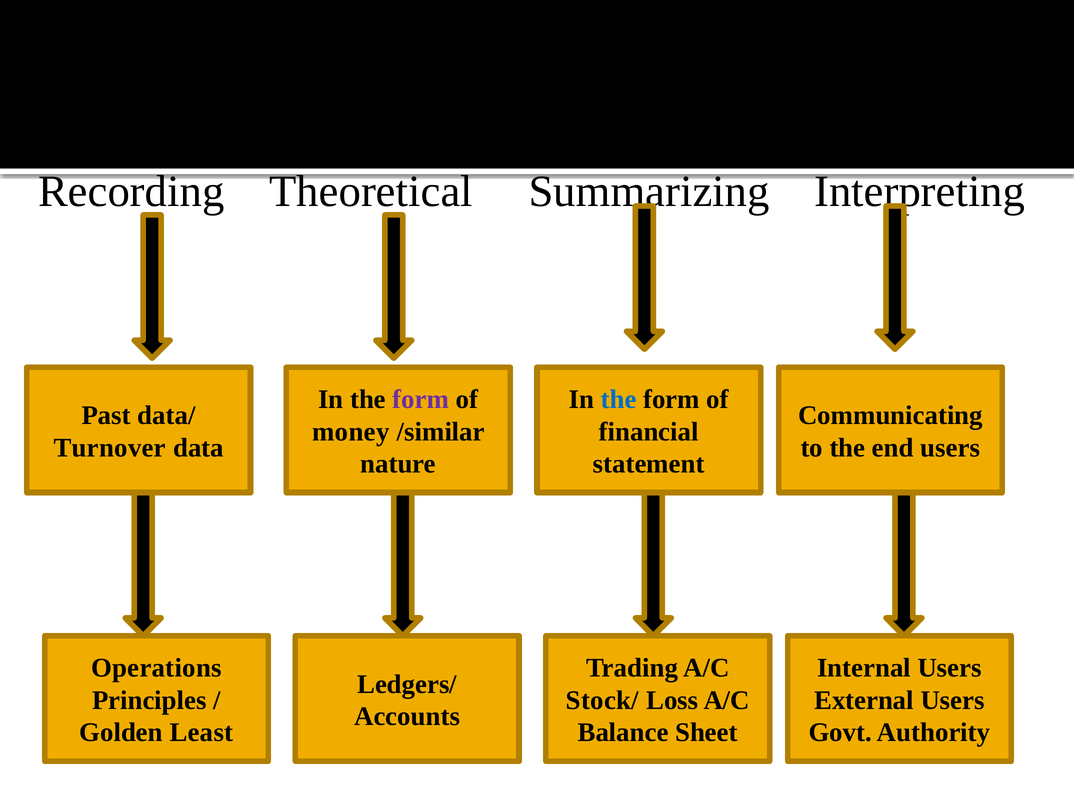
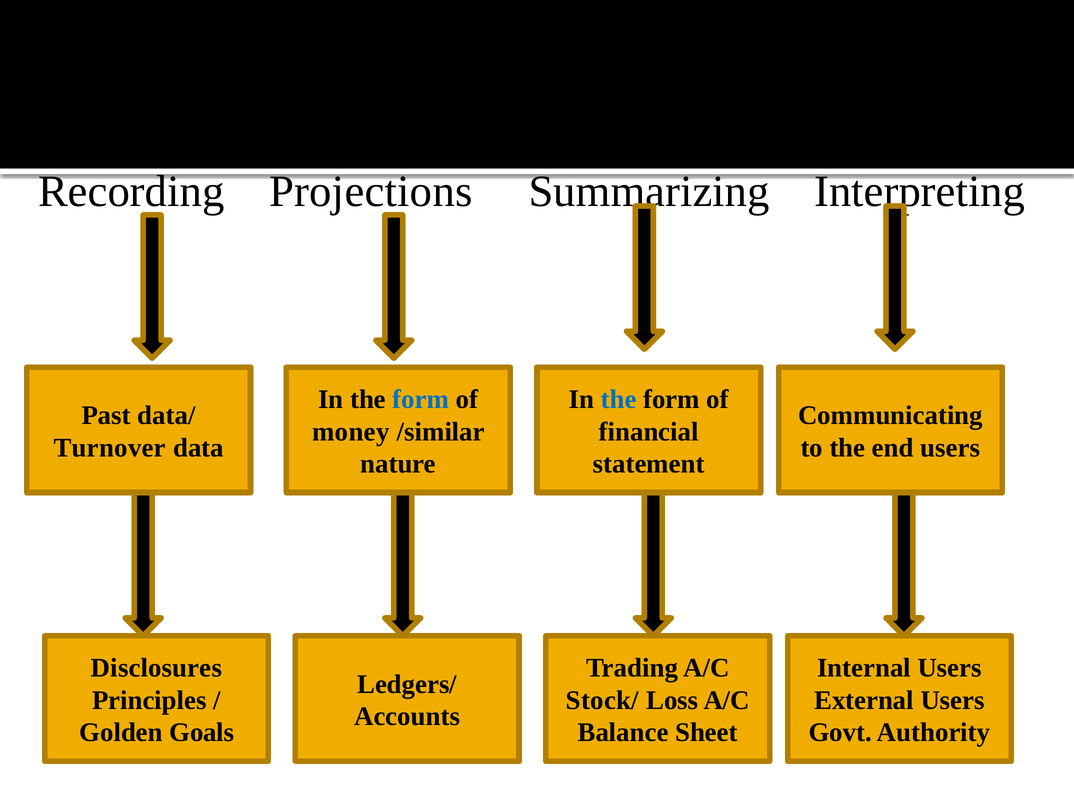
Theoretical: Theoretical -> Projections (371, 191)
form colour: purple -> blue (421, 399)
Operations: Operations -> Disclosures (156, 668)
Least: Least -> Goals (202, 732)
